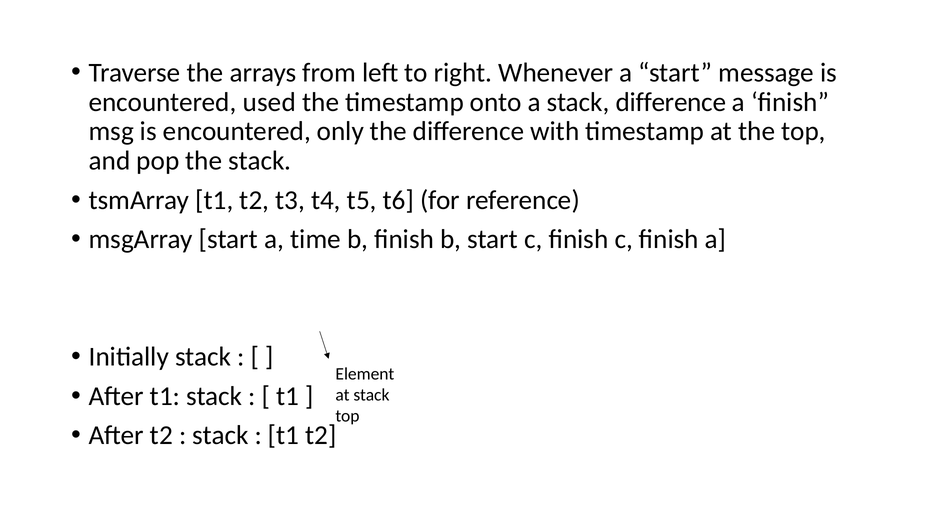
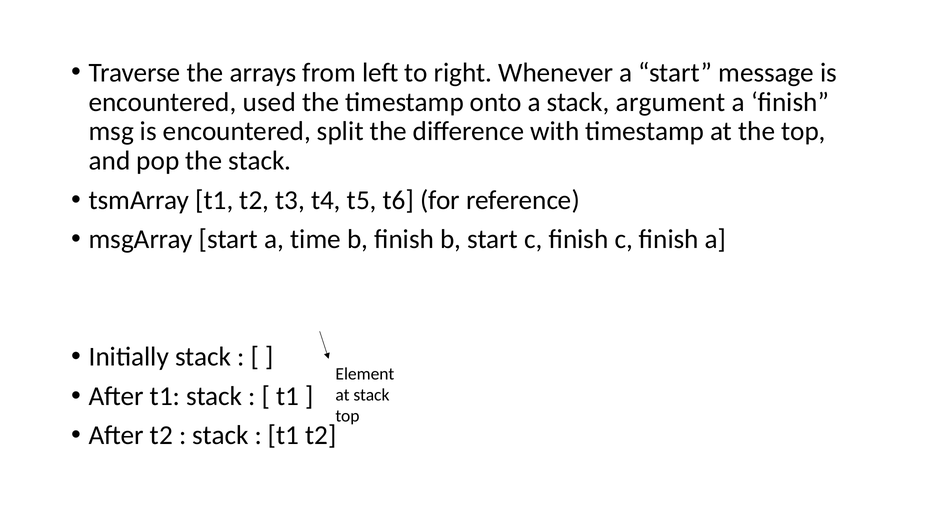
stack difference: difference -> argument (671, 102)
only: only -> split (340, 131)
